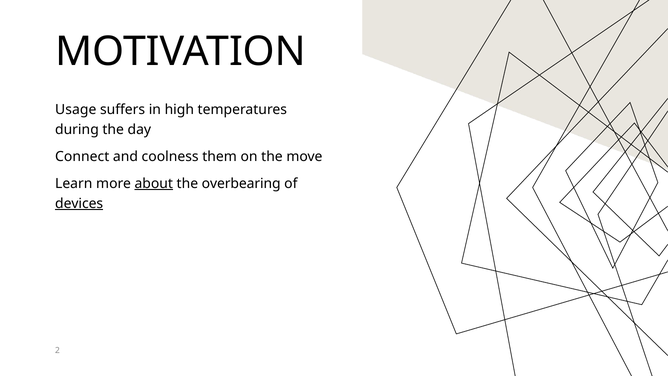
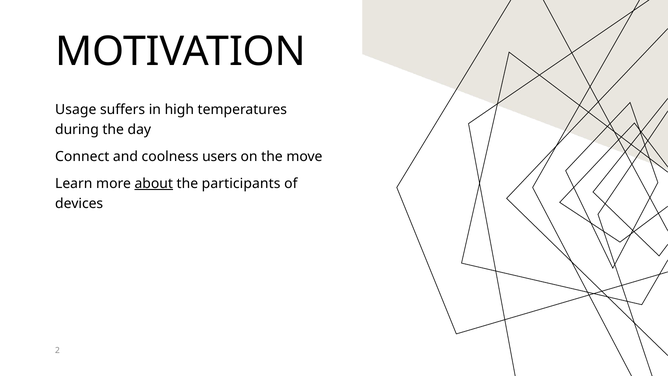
them: them -> users (220, 156)
overbearing: overbearing -> participants (241, 183)
devices underline: present -> none (79, 203)
